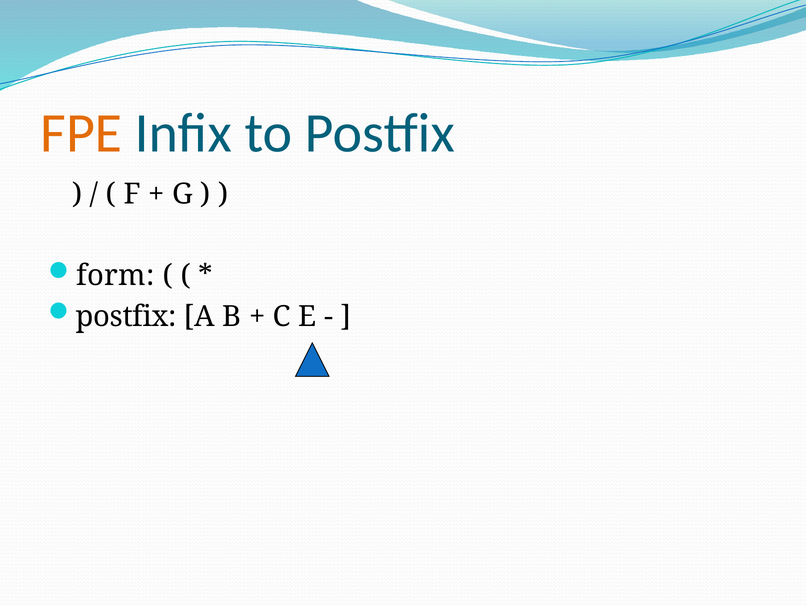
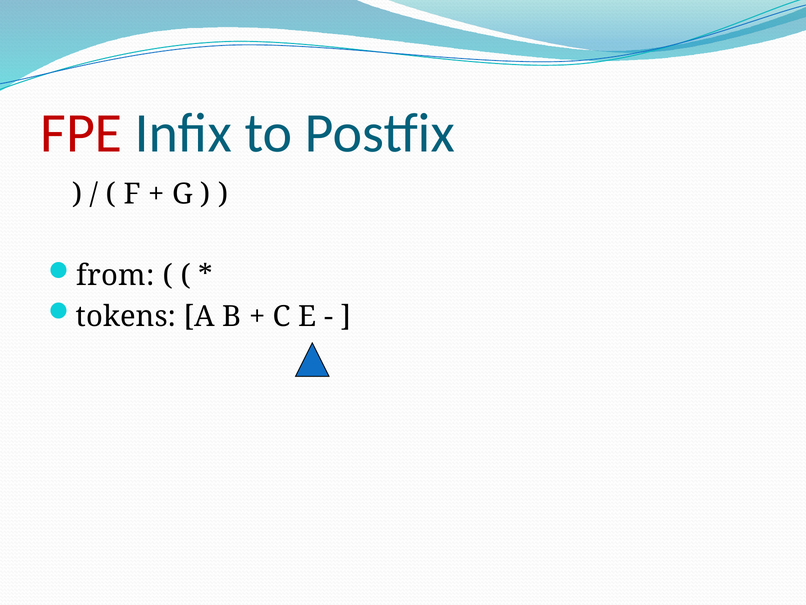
FPE colour: orange -> red (81, 133)
form: form -> from (115, 275)
postfix: postfix -> tokens (126, 316)
